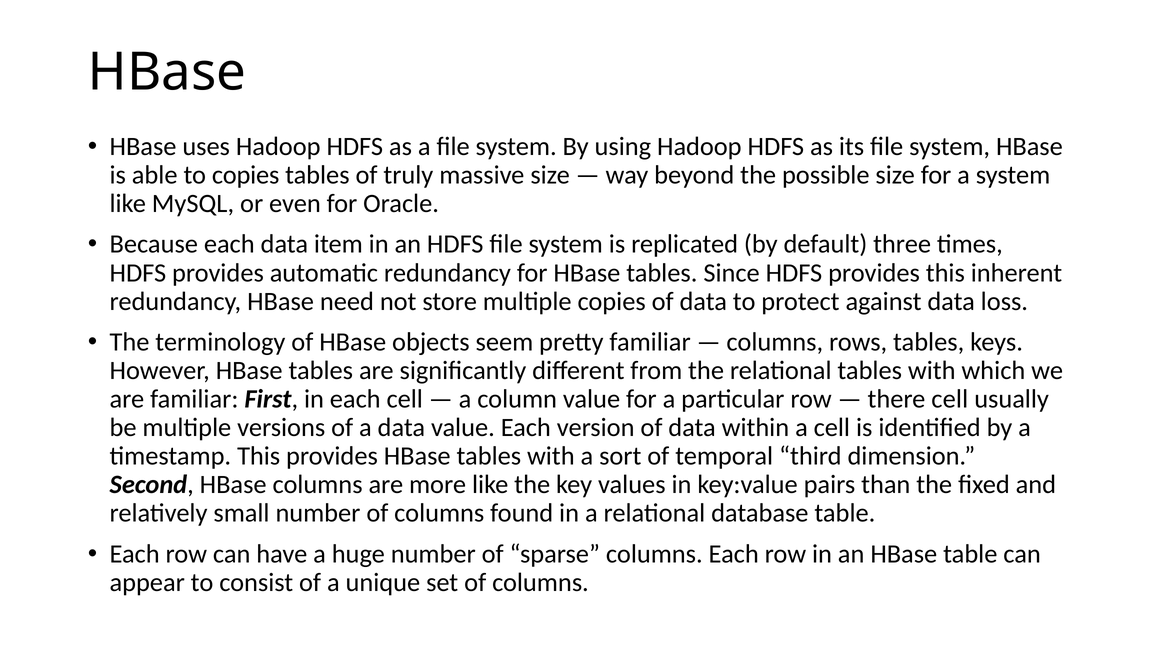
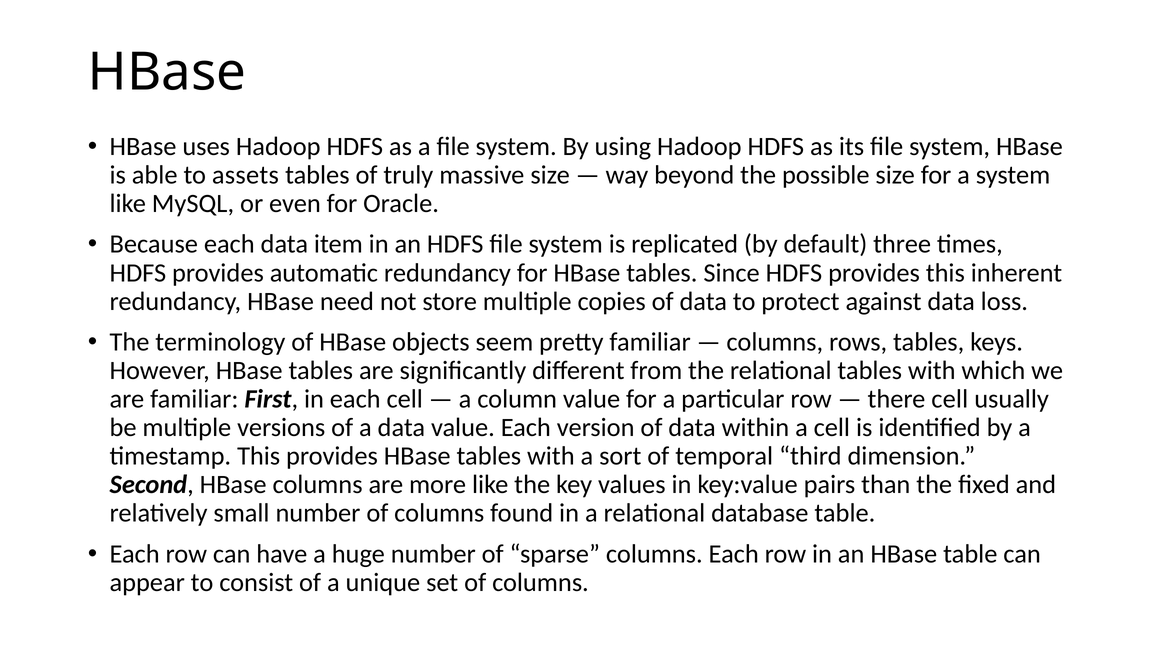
to copies: copies -> assets (245, 175)
